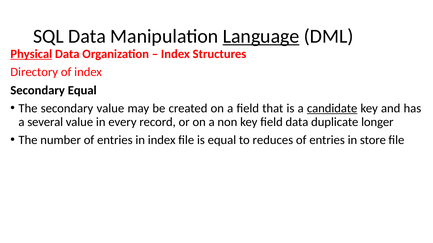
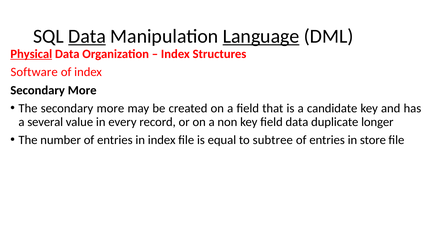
Data underline: none -> present (87, 36)
Directory: Directory -> Software (34, 72)
Equal: Equal -> More (82, 90)
The secondary value: value -> more (110, 109)
candidate underline: present -> none (332, 109)
reduces: reduces -> subtree (273, 140)
